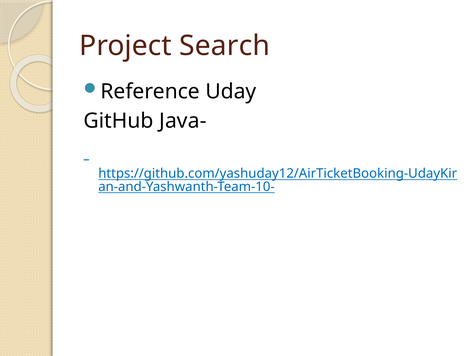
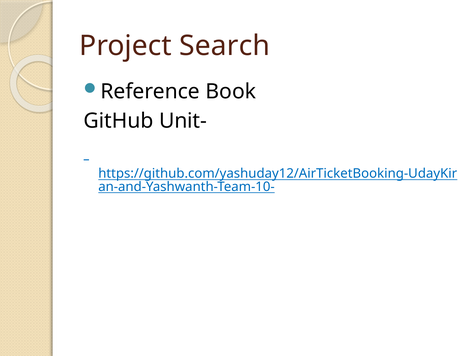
Uday: Uday -> Book (231, 92)
Java-: Java- -> Unit- (183, 121)
